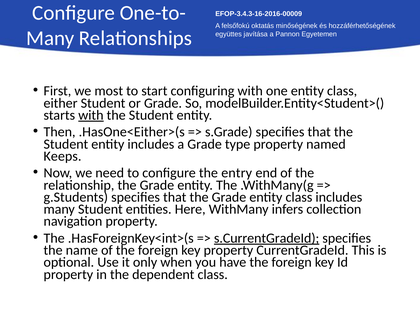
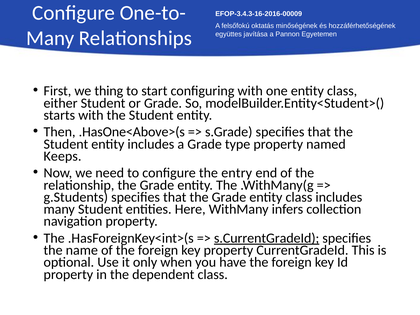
most: most -> thing (109, 91)
with underline: present -> none (91, 115)
.HasOne<Either>(s: .HasOne<Either>(s -> .HasOne<Above>(s (132, 132)
